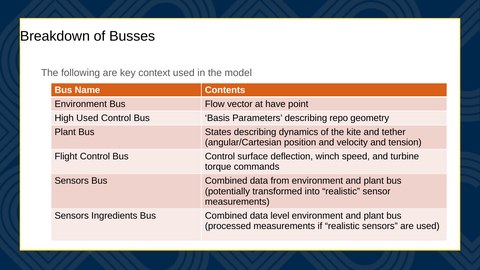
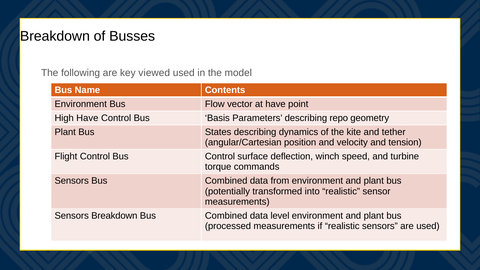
context: context -> viewed (154, 73)
High Used: Used -> Have (87, 118)
Sensors Ingredients: Ingredients -> Breakdown (114, 216)
